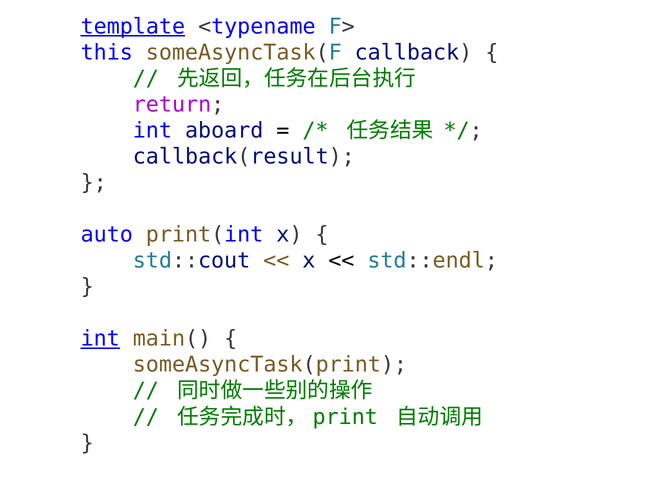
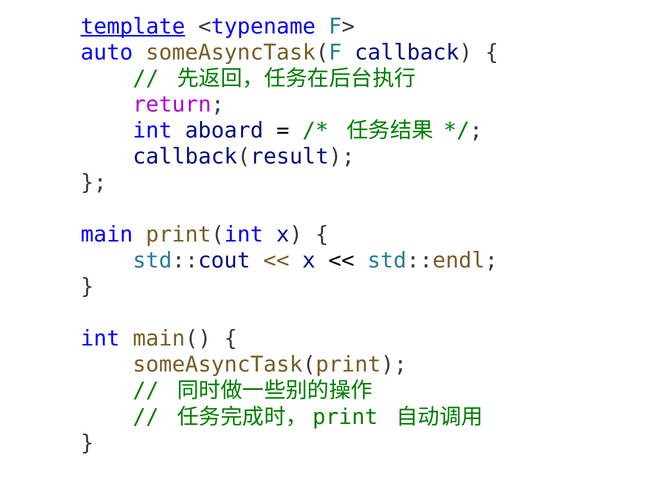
this: this -> auto (107, 53)
auto: auto -> main (107, 235)
int underline: present -> none (100, 339)
